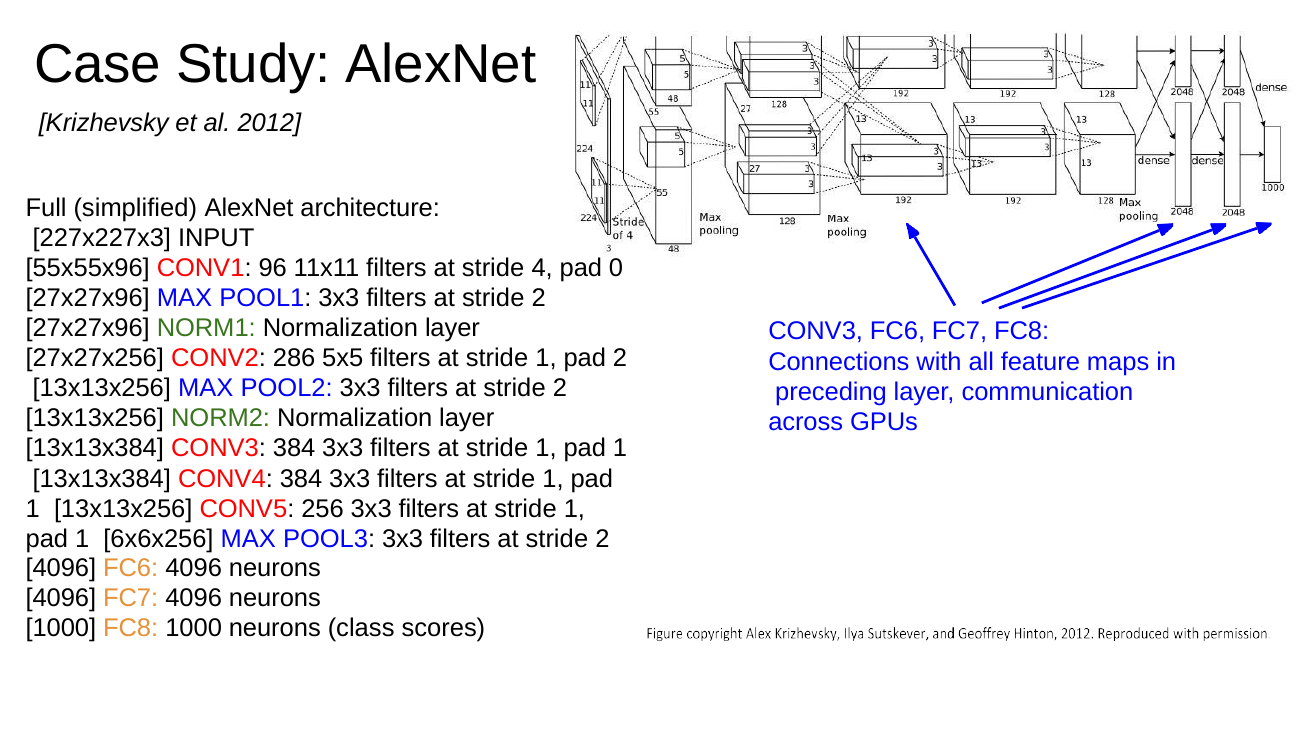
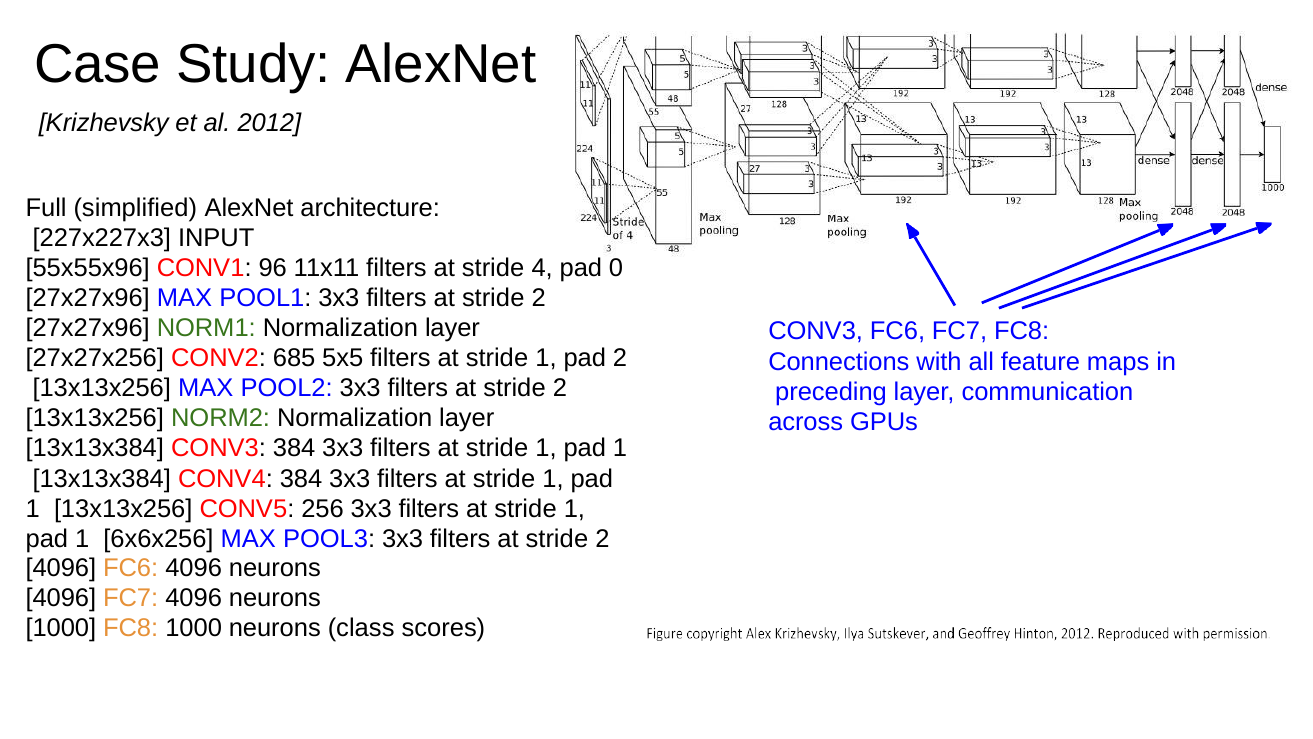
286: 286 -> 685 (294, 358)
